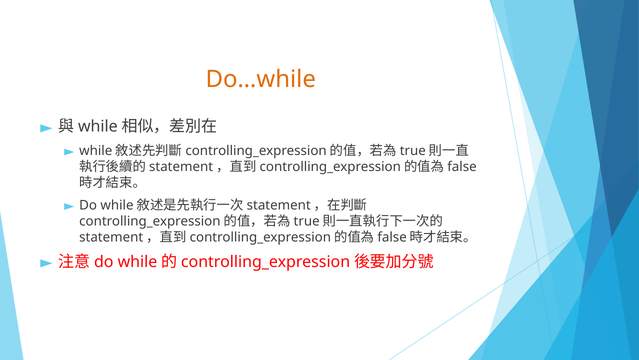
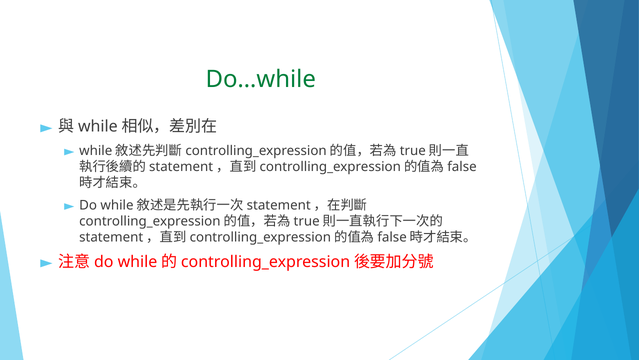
Do…while colour: orange -> green (261, 79)
